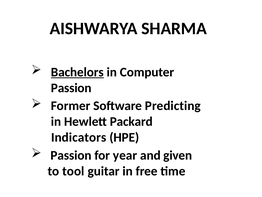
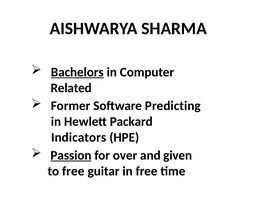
Passion: Passion -> Related (71, 88)
Passion underline: none -> present (71, 155)
year: year -> over (125, 155)
to tool: tool -> free (73, 171)
